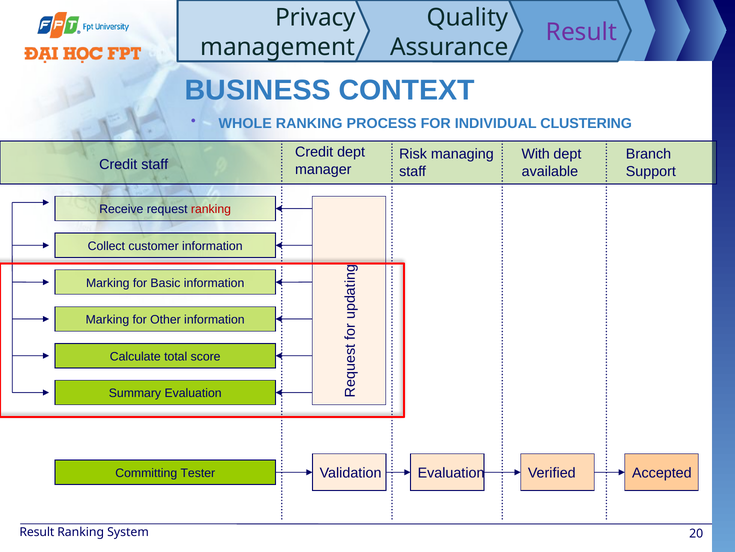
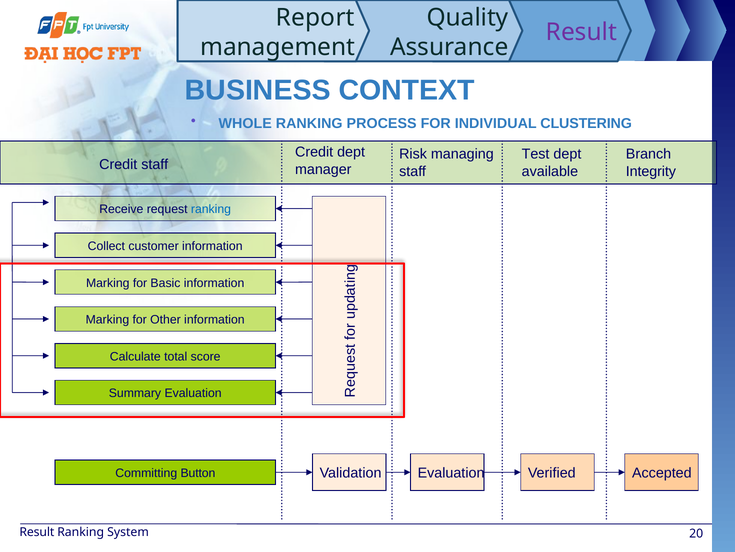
Privacy: Privacy -> Report (315, 18)
With: With -> Test (536, 154)
Support: Support -> Integrity (651, 171)
ranking colour: red -> blue (211, 209)
Tester: Tester -> Button (198, 472)
